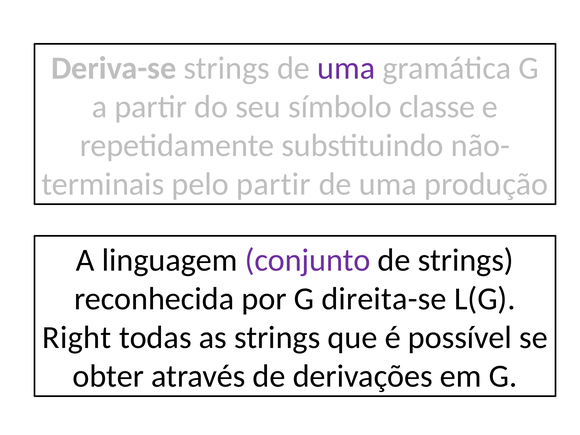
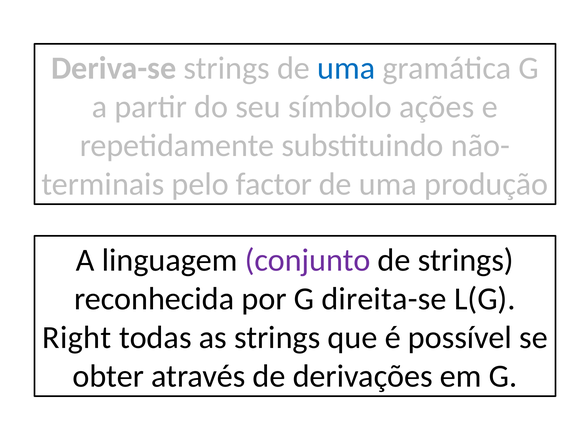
uma colour: purple -> blue (346, 68)
classe: classe -> ações (437, 107)
pelo partir: partir -> factor (274, 184)
